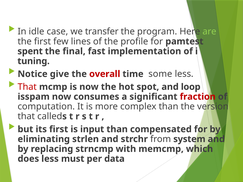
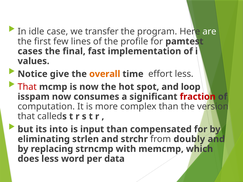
are colour: light green -> white (209, 32)
spent: spent -> cases (30, 51)
tuning: tuning -> values (34, 61)
overall colour: red -> orange (105, 74)
some: some -> effort (160, 74)
its first: first -> into (59, 129)
system: system -> doubly (189, 139)
must: must -> word (73, 159)
